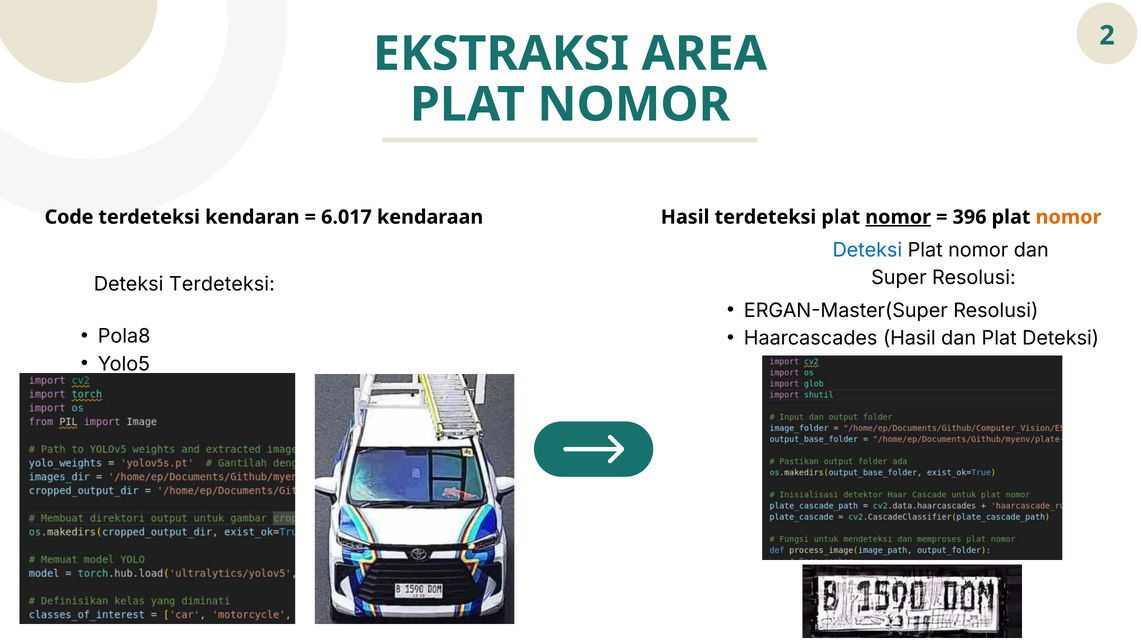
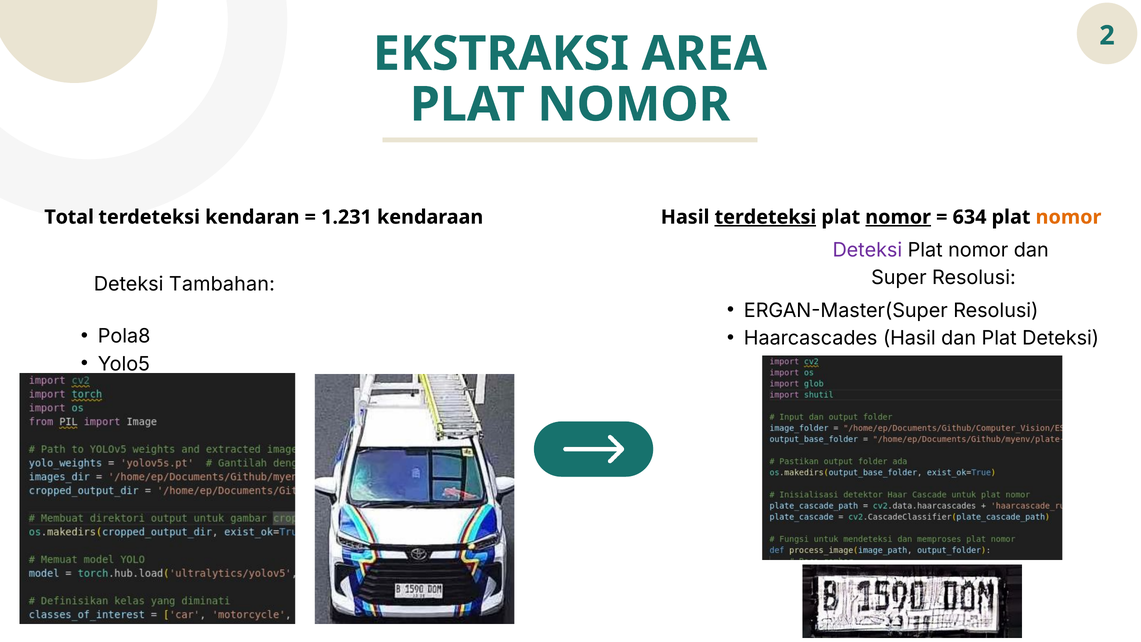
Code: Code -> Total (69, 217)
6.017: 6.017 -> 1.231 (347, 217)
terdeteksi underline: none -> present (765, 217)
396: 396 -> 634 (970, 217)
Deteksi colour: blue -> purple (867, 250)
Deteksi Terdeteksi: Terdeteksi -> Tambahan (222, 284)
